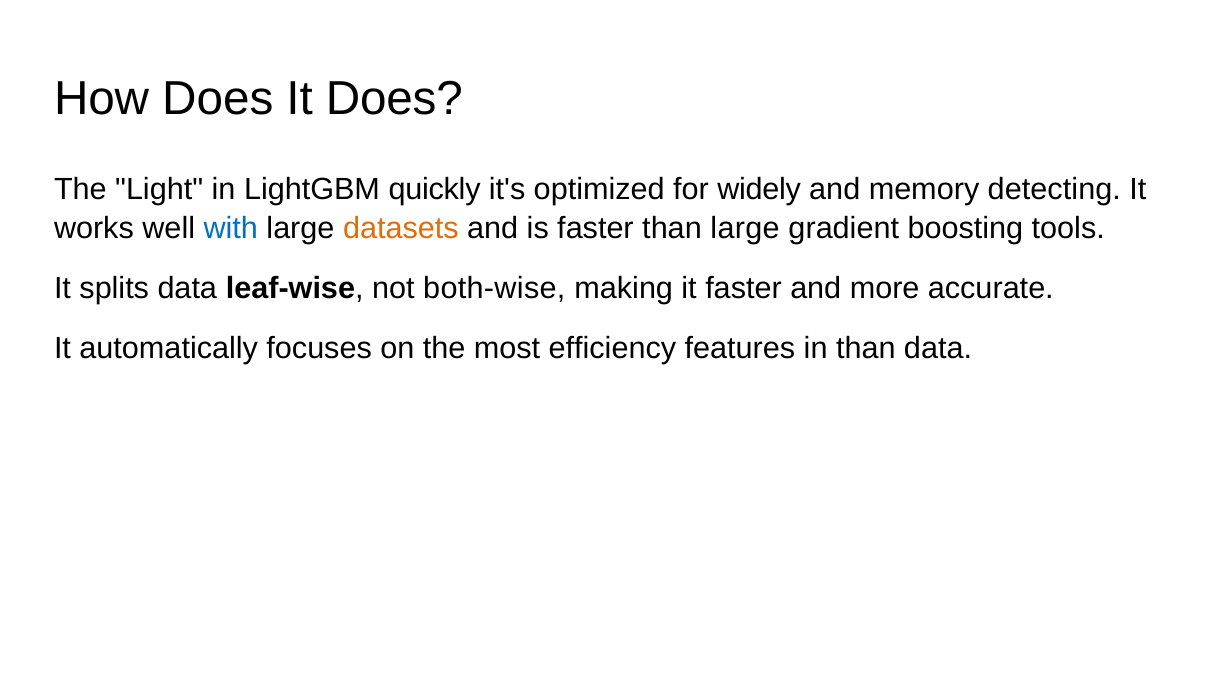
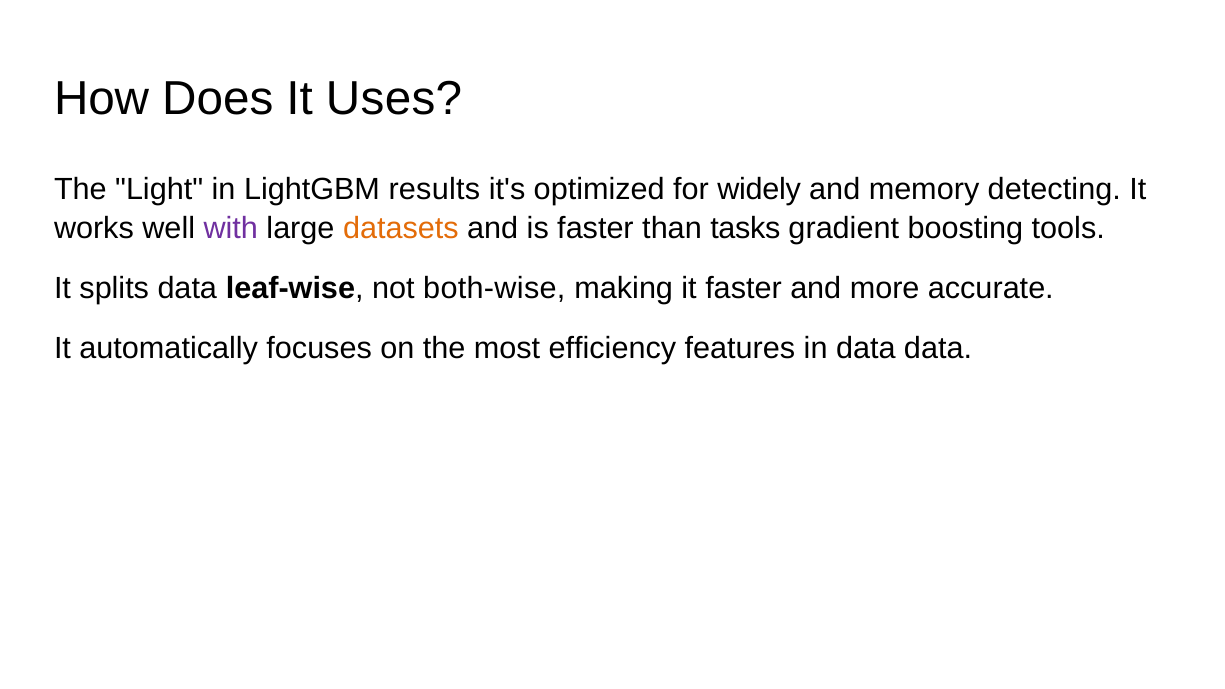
It Does: Does -> Uses (394, 99)
quickly: quickly -> results (434, 189)
with colour: blue -> purple (231, 229)
than large: large -> tasks (745, 229)
in than: than -> data (866, 348)
